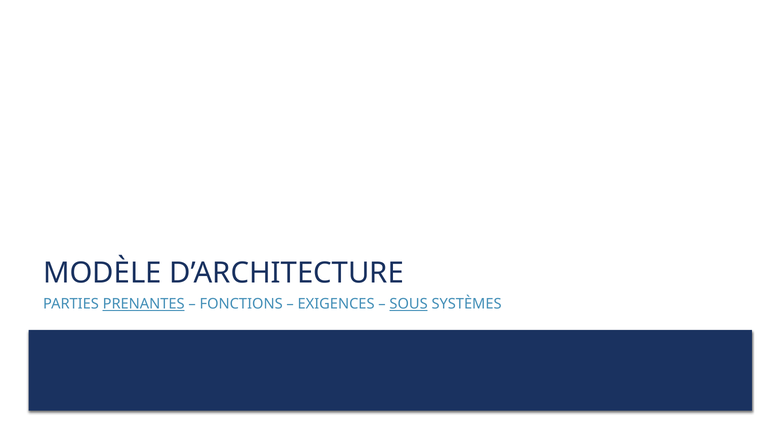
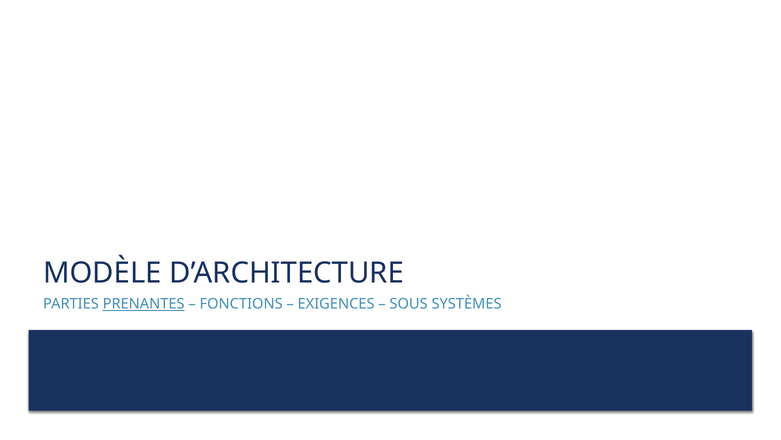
SOUS underline: present -> none (409, 304)
